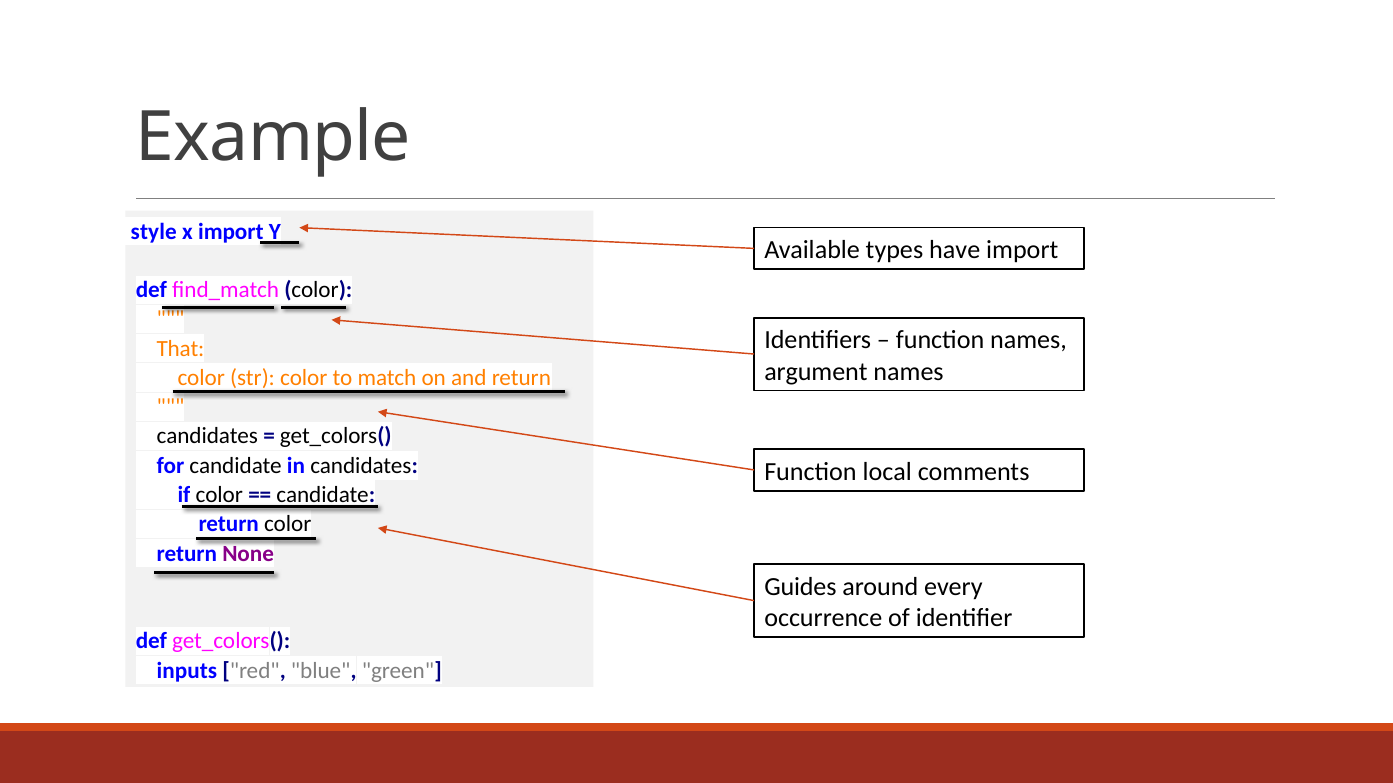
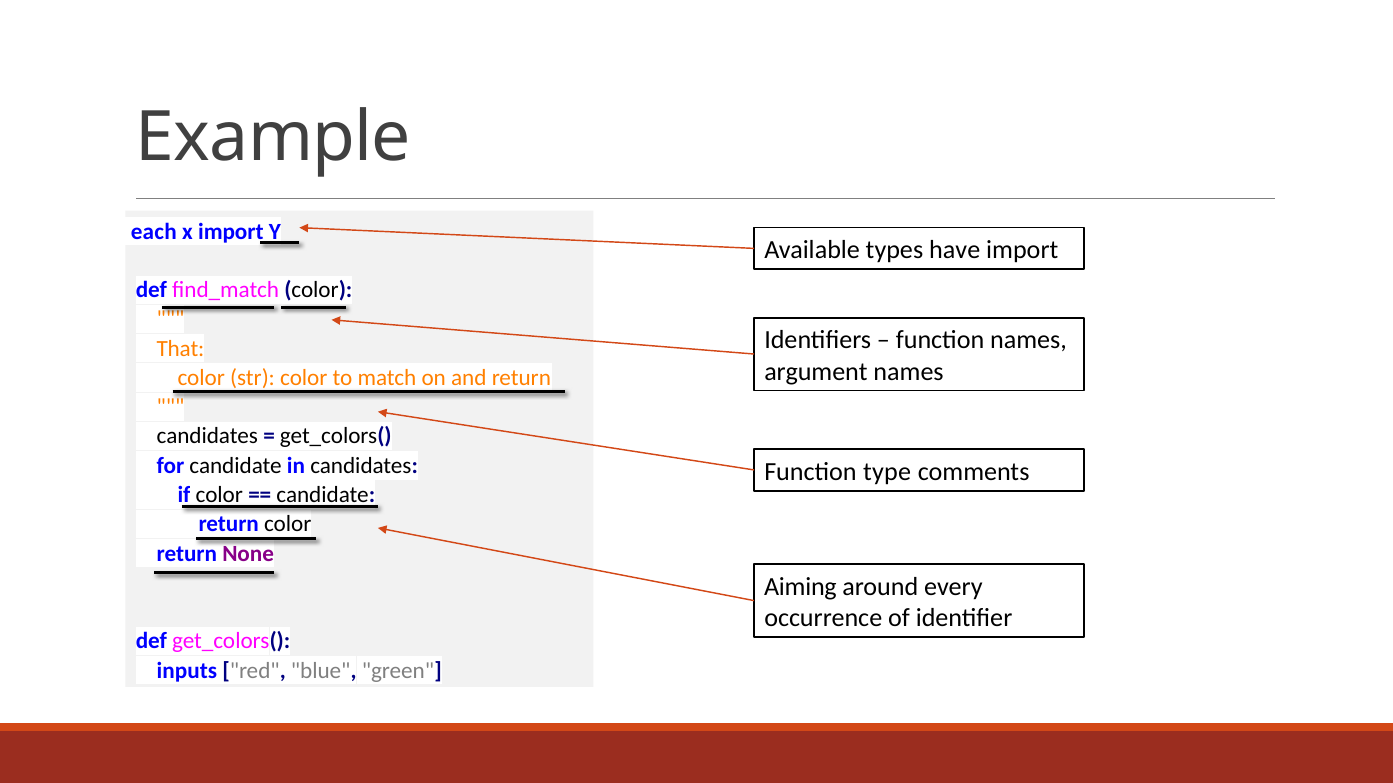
style: style -> each (154, 232)
local: local -> type (887, 472)
Guides: Guides -> Aiming (800, 587)
